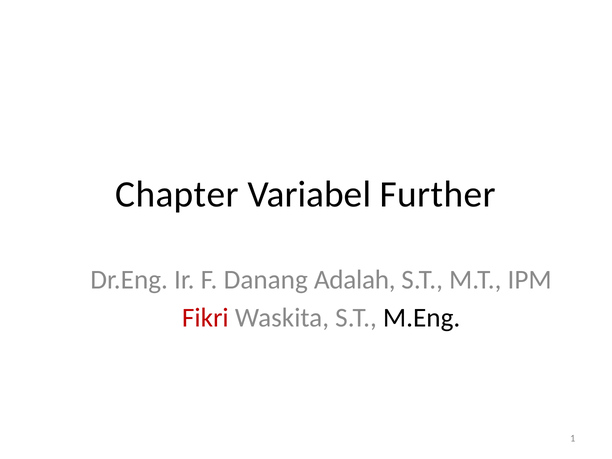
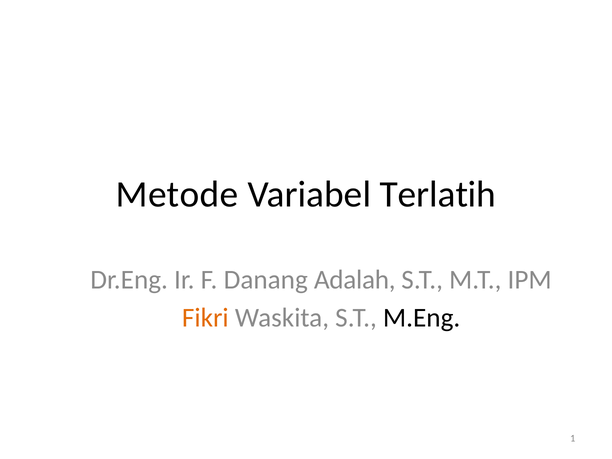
Chapter: Chapter -> Metode (177, 194)
Further: Further -> Terlatih (438, 194)
Fikri colour: red -> orange (205, 318)
